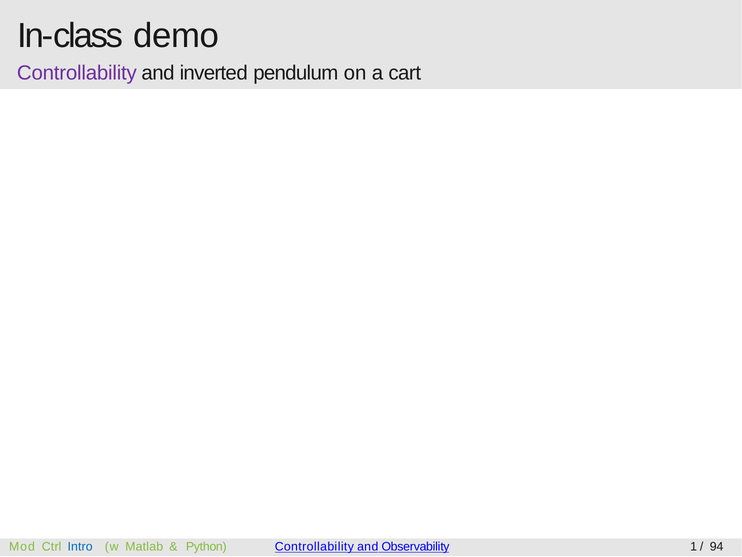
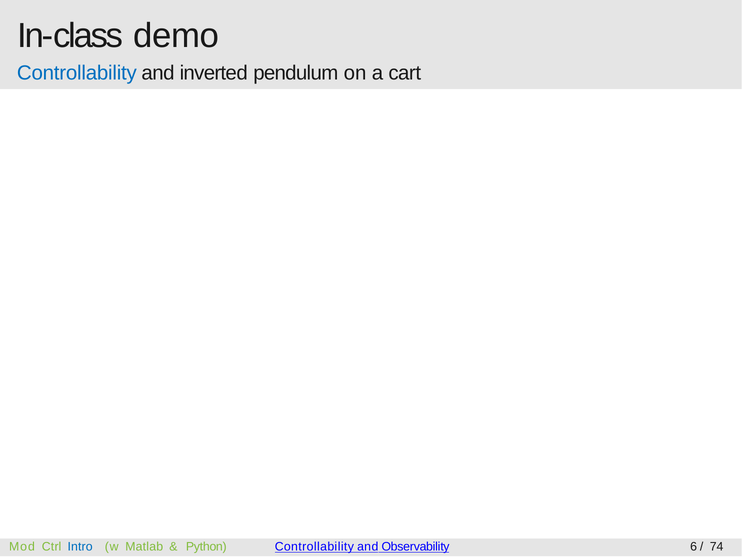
Controllability colour: purple -> blue (77, 73)
1: 1 -> 6 (694, 547)
94: 94 -> 74 (717, 547)
